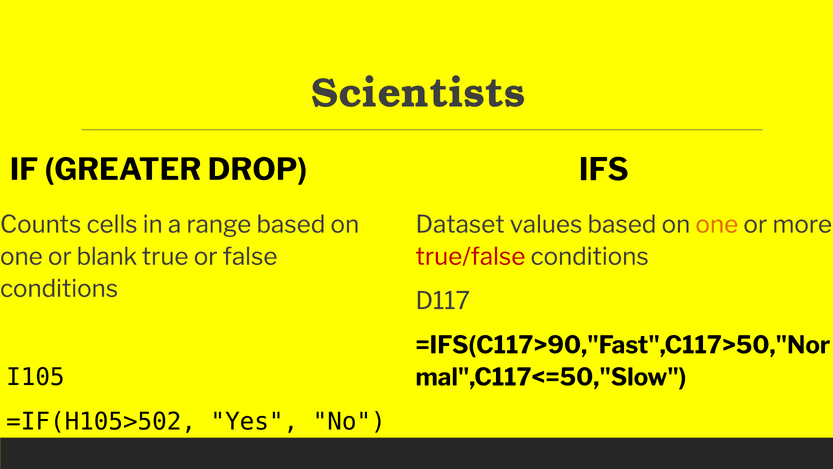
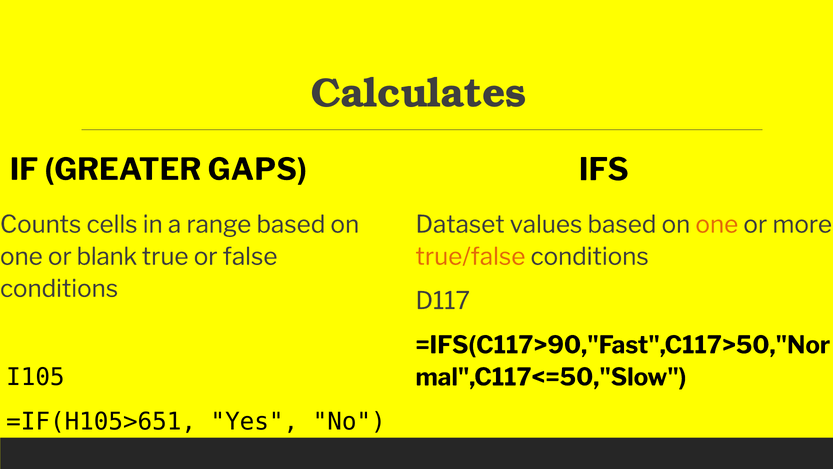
Scientists: Scientists -> Calculates (419, 93)
DROP: DROP -> GAPS (257, 170)
true/false colour: red -> orange (470, 256)
=IF(H105>502: =IF(H105>502 -> =IF(H105>651 (101, 421)
